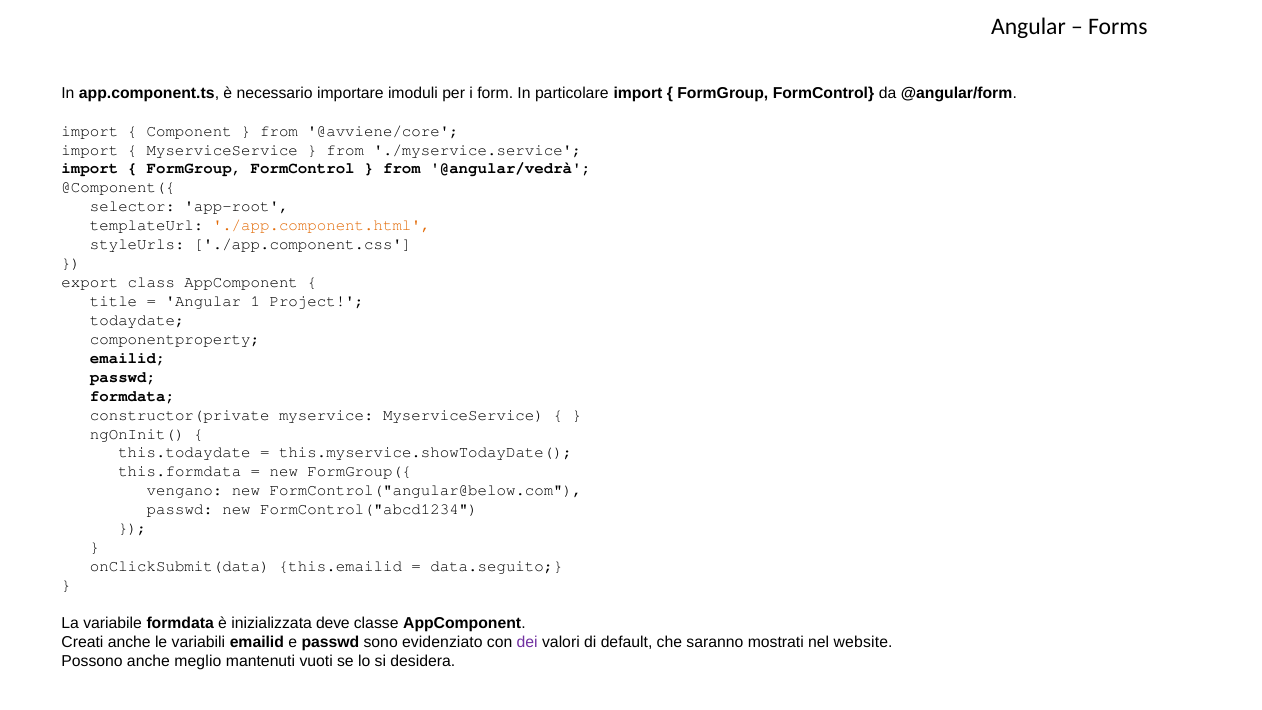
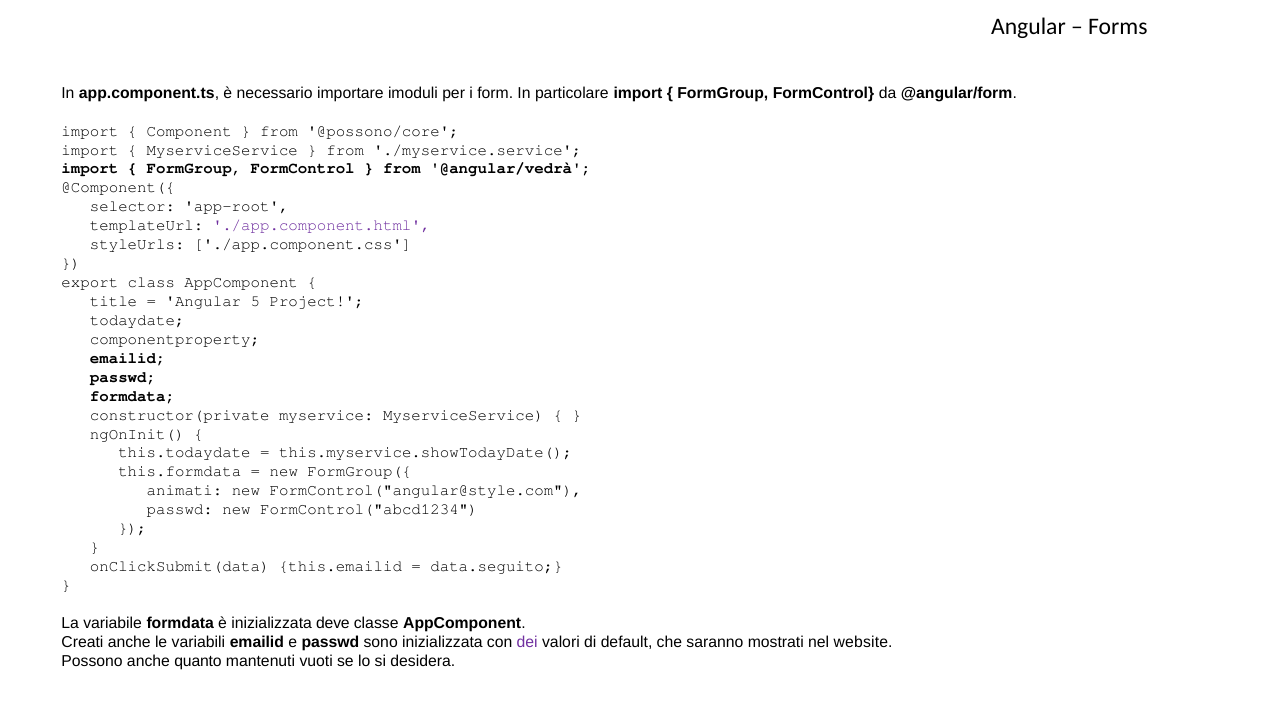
@avviene/core: @avviene/core -> @possono/core (383, 131)
./app.component.html colour: orange -> purple (322, 226)
1: 1 -> 5 (255, 301)
vengano: vengano -> animati (185, 491)
FormControl("angular@below.com: FormControl("angular@below.com -> FormControl("angular@style.com (426, 491)
sono evidenziato: evidenziato -> inizializzata (442, 642)
meglio: meglio -> quanto (198, 661)
